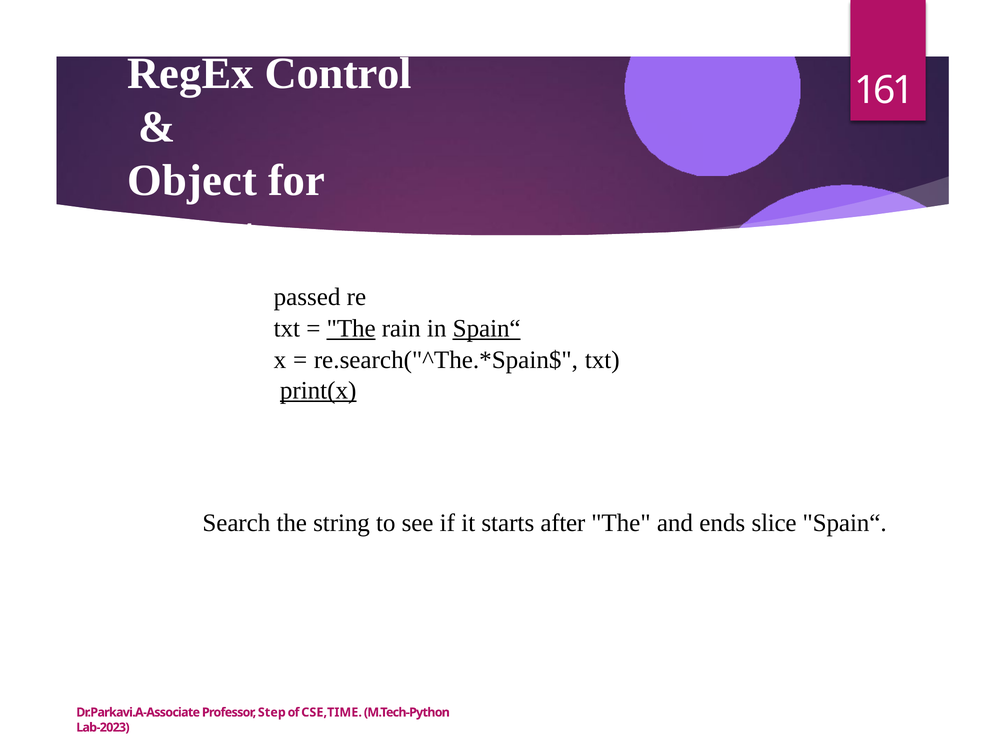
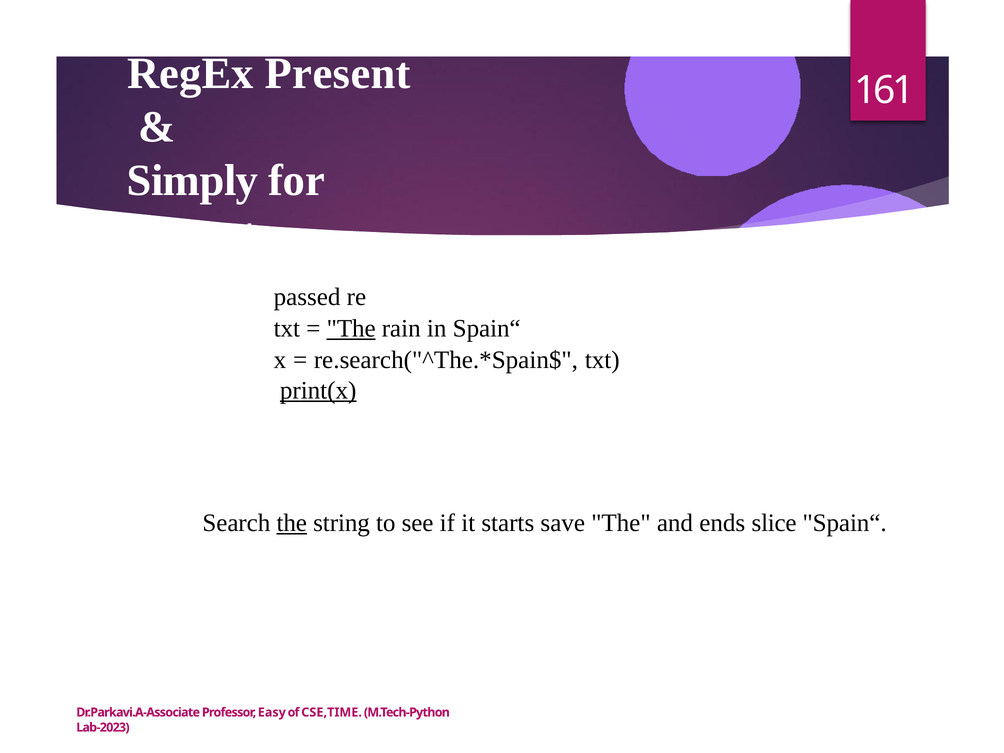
Control: Control -> Present (338, 73)
Object: Object -> Simply (192, 180)
Spain“ underline: present -> none (487, 329)
the underline: none -> present (292, 523)
after: after -> save (563, 523)
Step: Step -> Easy (272, 712)
